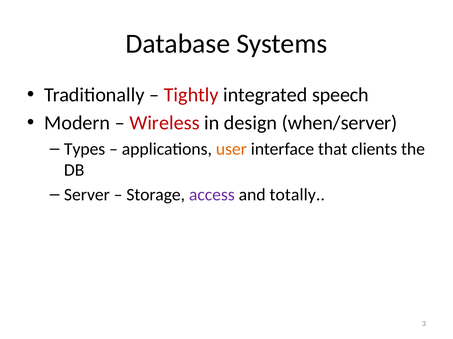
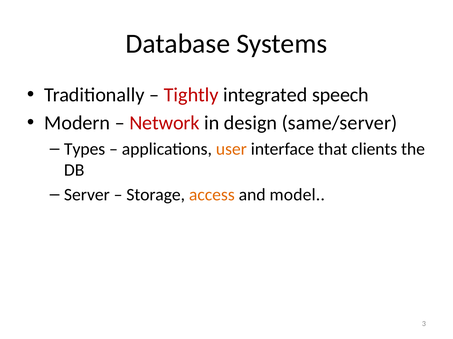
Wireless: Wireless -> Network (165, 123)
when/server: when/server -> same/server (339, 123)
access colour: purple -> orange (212, 195)
totally: totally -> model (297, 195)
